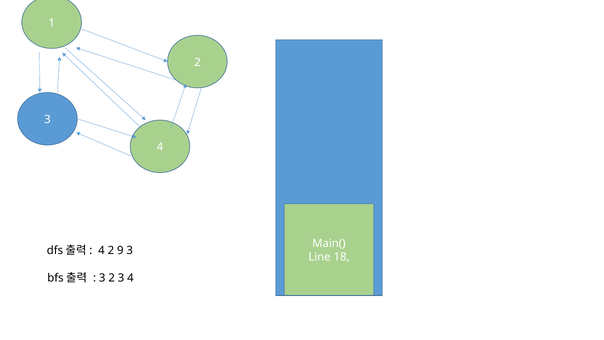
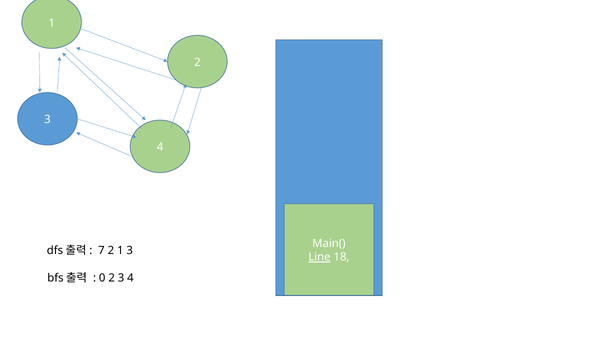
4: 4 -> 7 (101, 250)
2 9: 9 -> 1 (120, 250)
Line underline: none -> present (320, 257)
3: 3 -> 0 (102, 278)
